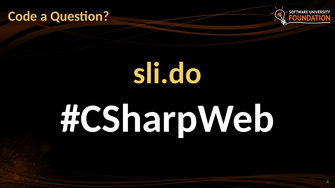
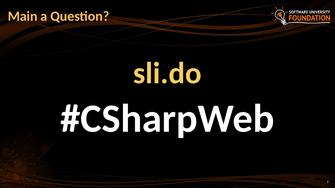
Code: Code -> Main (23, 16)
